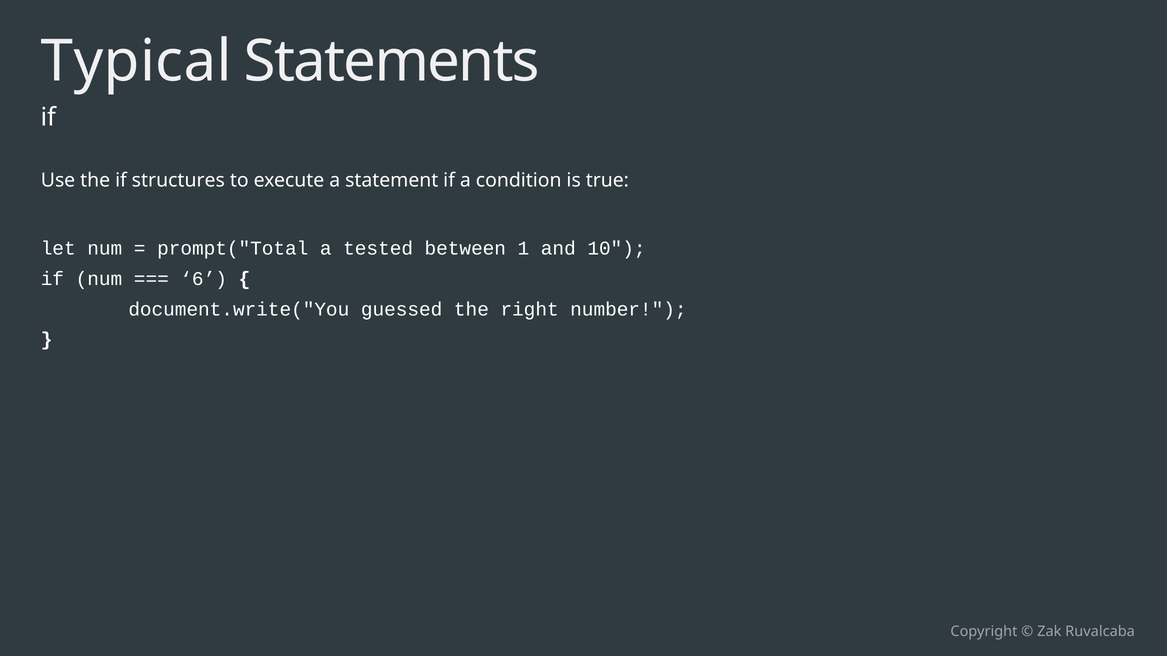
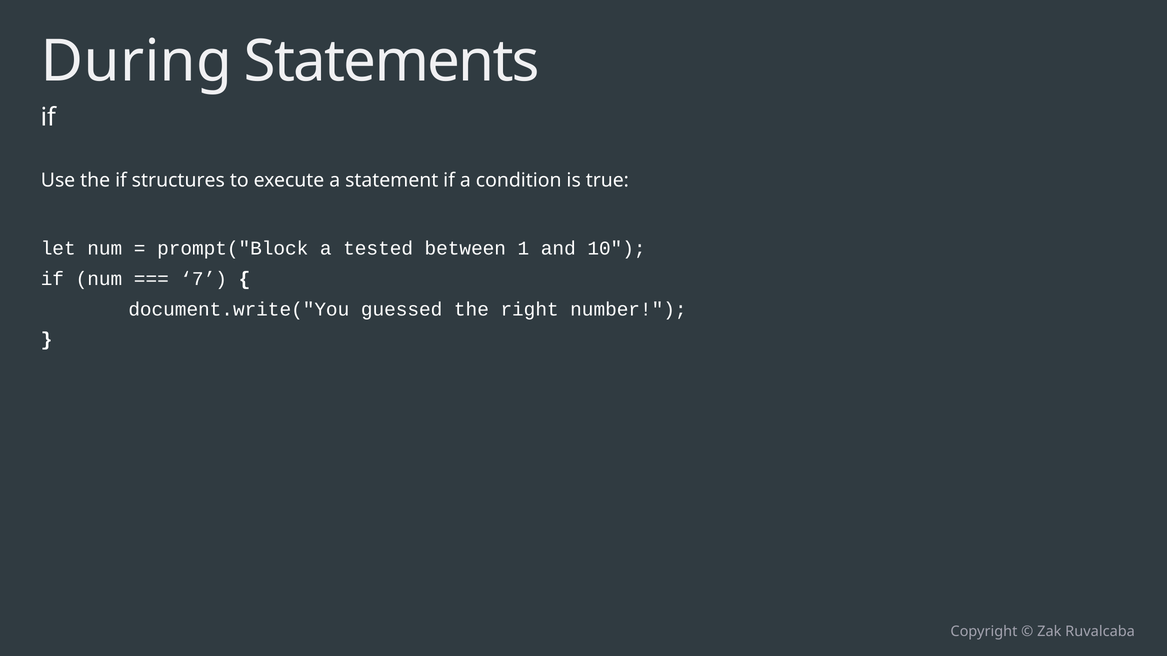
Typical: Typical -> During (136, 62)
prompt("Total: prompt("Total -> prompt("Block (233, 249)
6: 6 -> 7 (204, 279)
